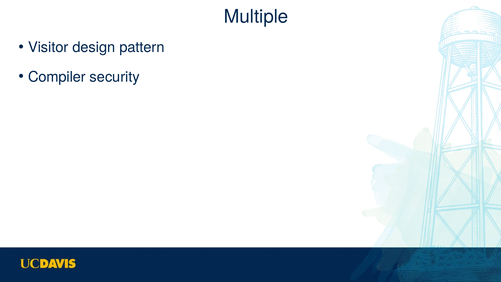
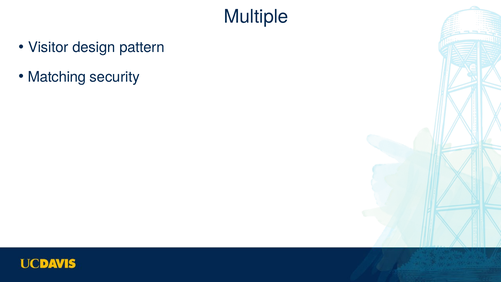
Compiler: Compiler -> Matching (57, 77)
